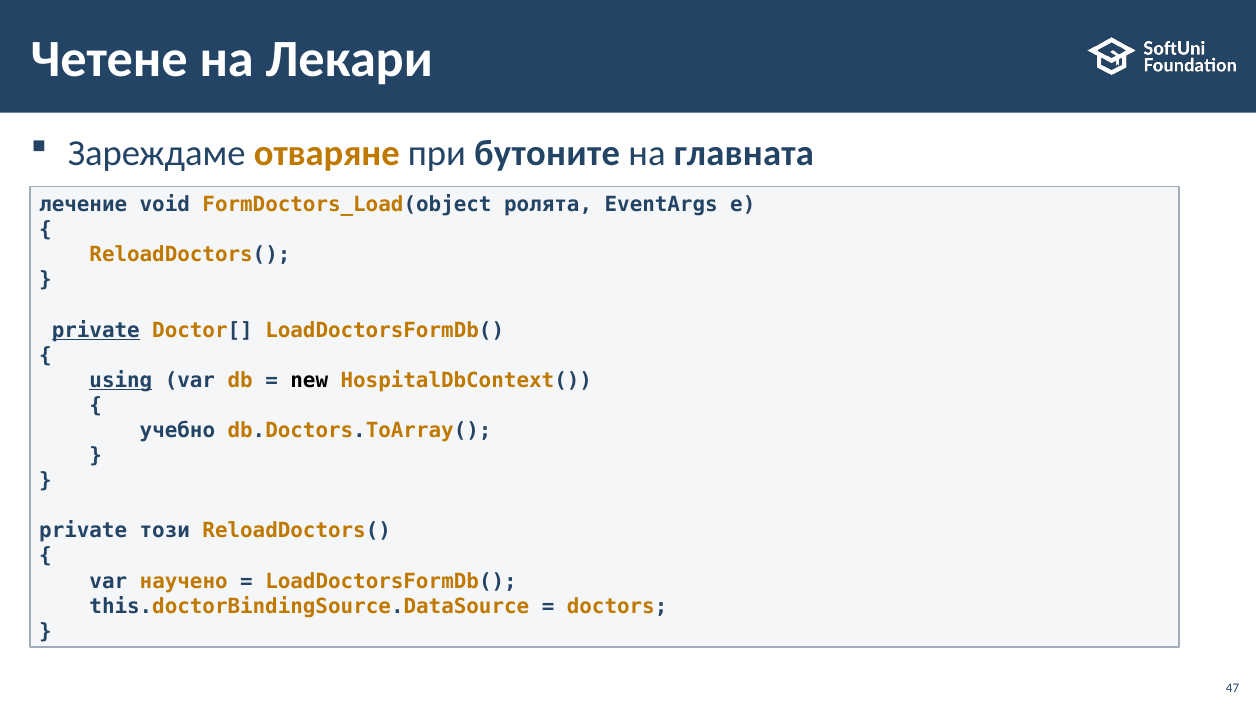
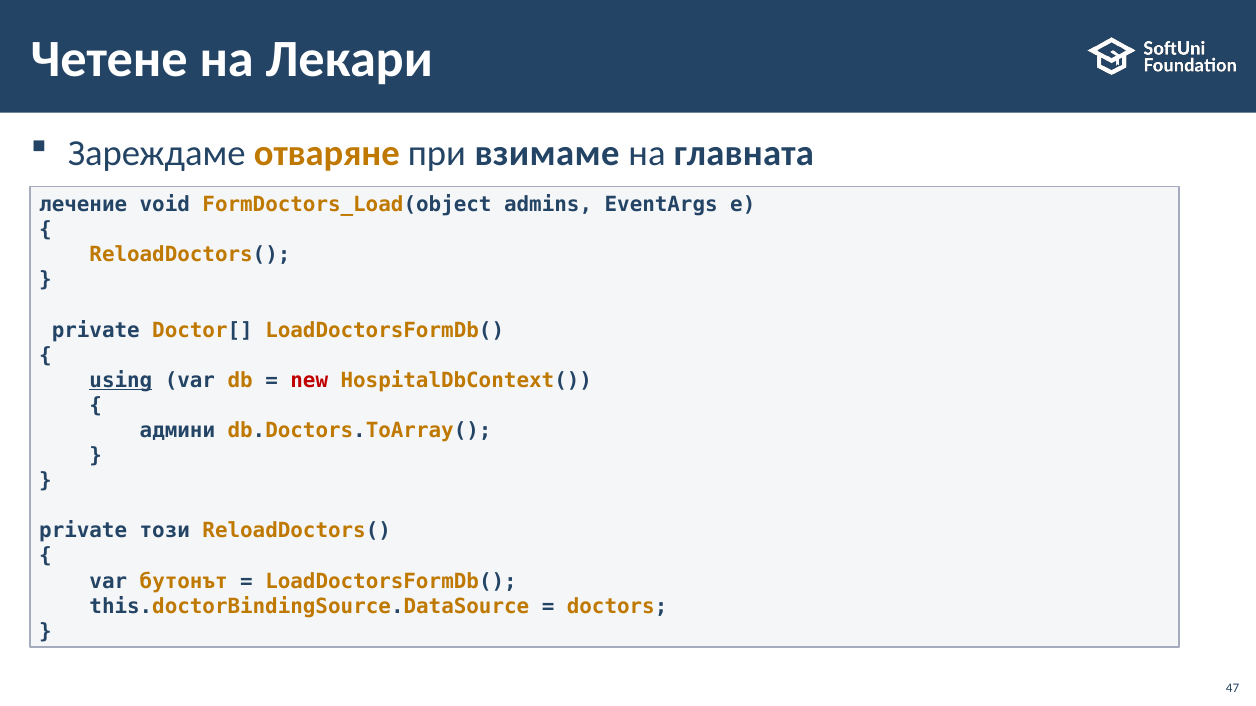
бутоните: бутоните -> взимаме (547, 154)
ролята: ролята -> admins (548, 205)
private underline: present -> none (96, 331)
new colour: black -> red (309, 381)
учебно: учебно -> админи (177, 431)
научено: научено -> бутонът (184, 582)
